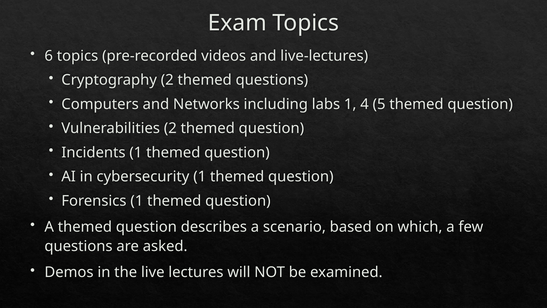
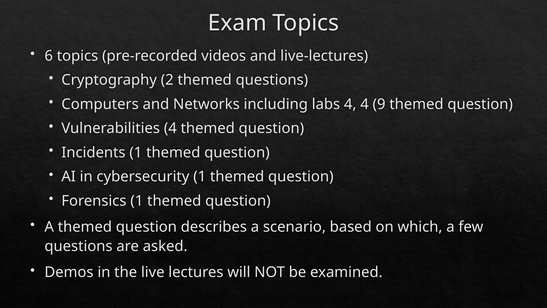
labs 1: 1 -> 4 (350, 104)
5: 5 -> 9 (379, 104)
Vulnerabilities 2: 2 -> 4 (170, 128)
